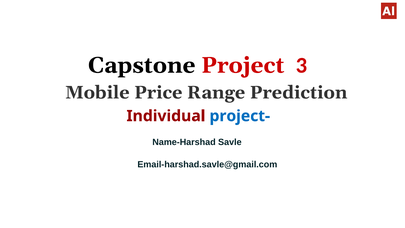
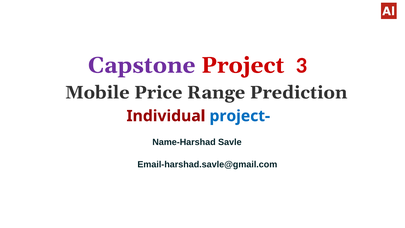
Capstone colour: black -> purple (142, 65)
